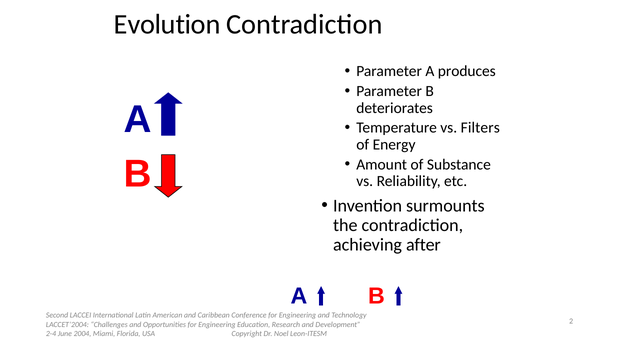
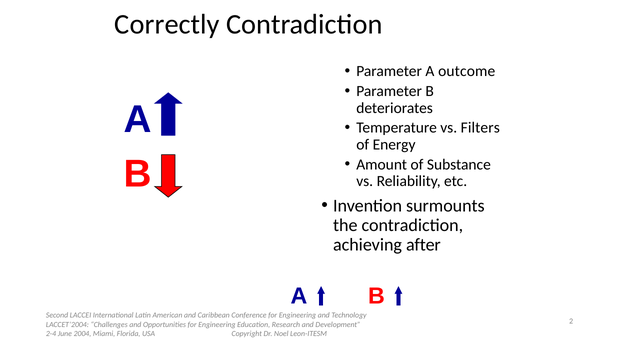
Evolution: Evolution -> Correctly (167, 25)
produces: produces -> outcome (467, 71)
